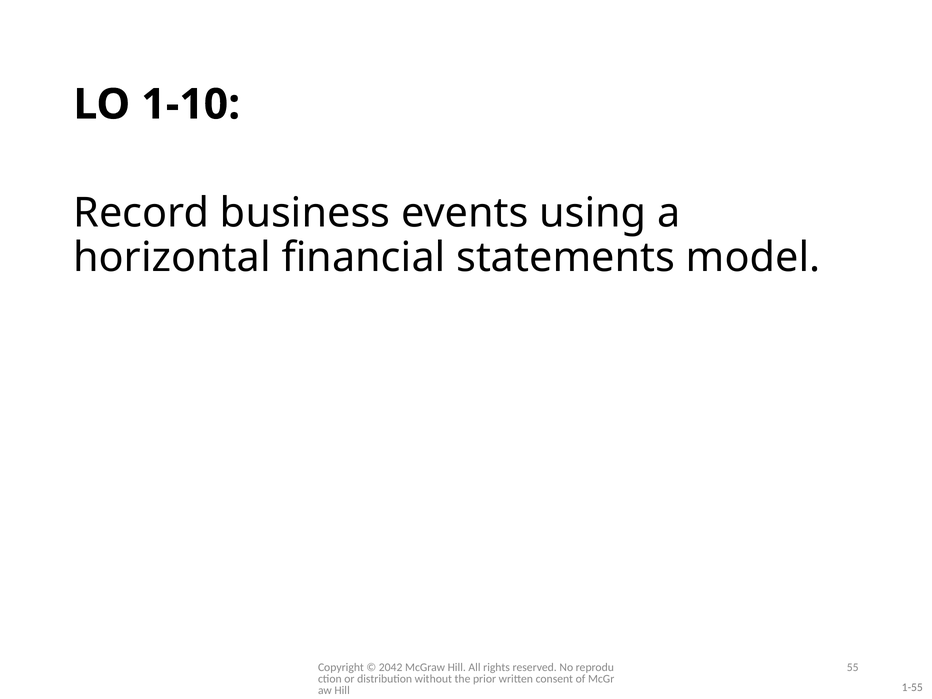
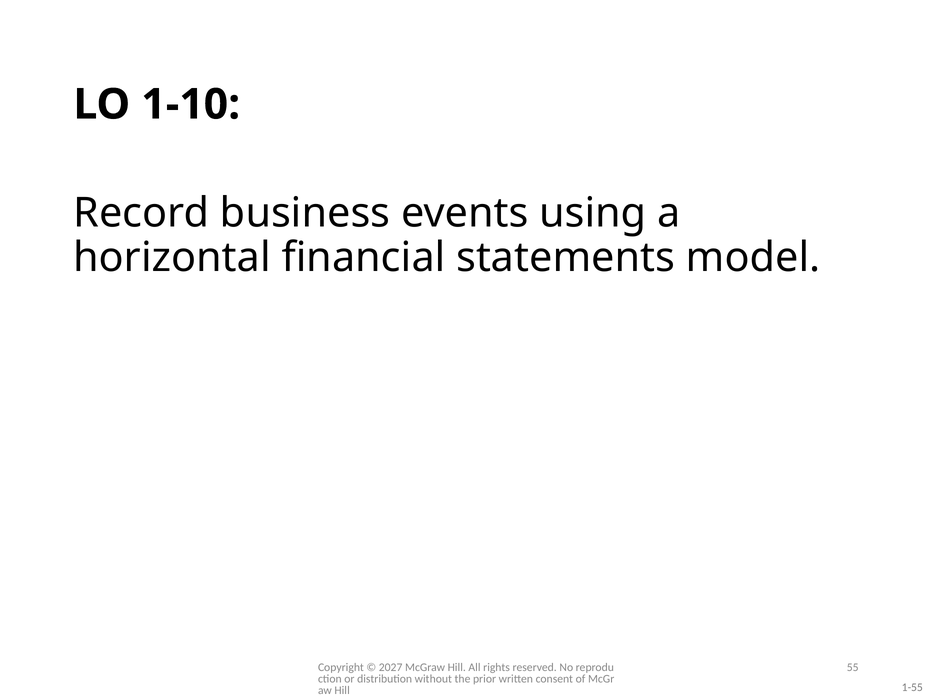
2042: 2042 -> 2027 (391, 667)
